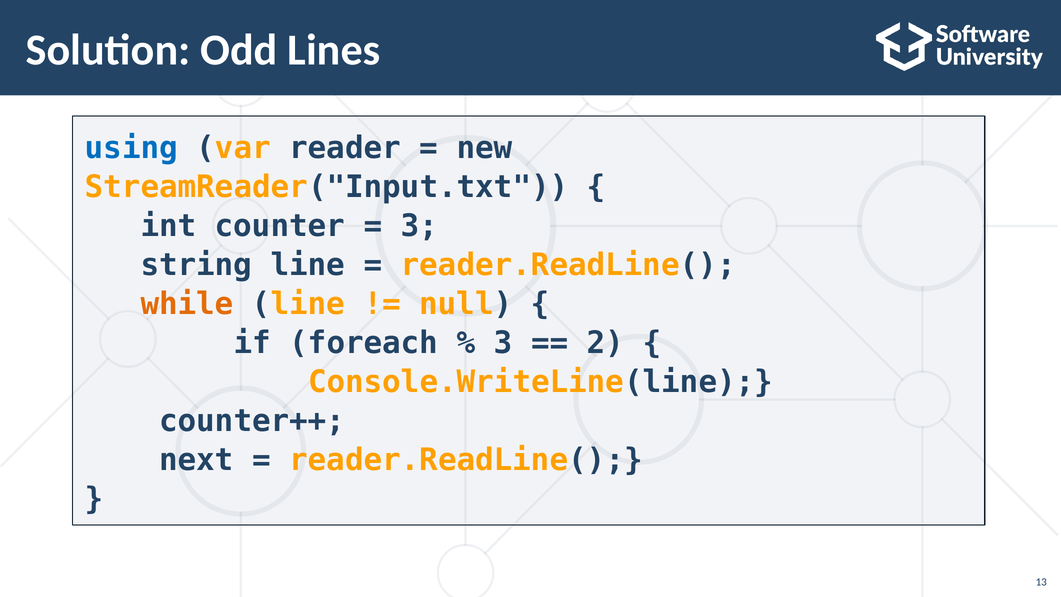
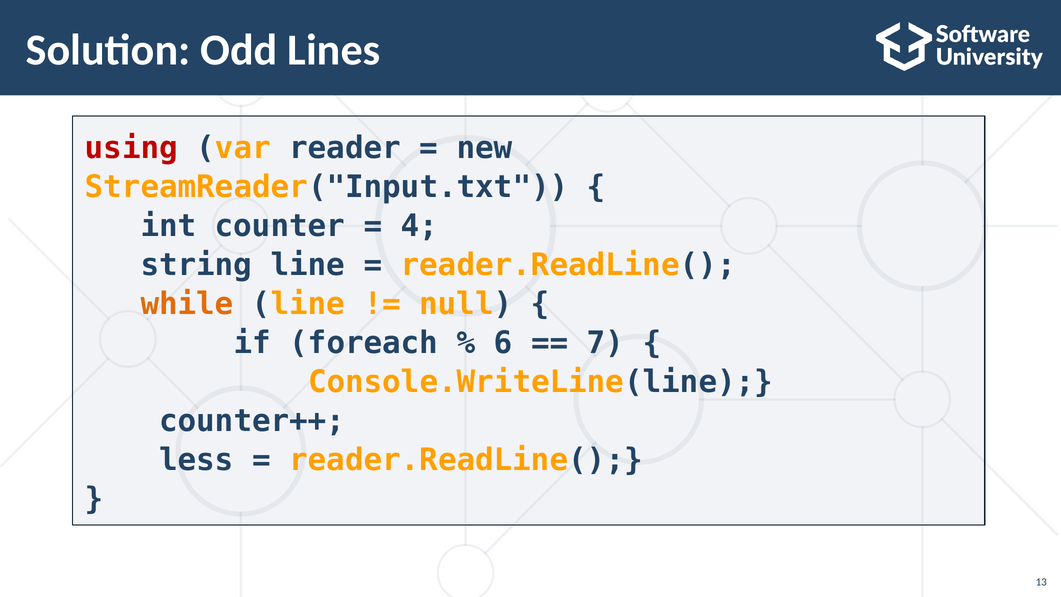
using colour: blue -> red (131, 148)
3: 3 -> 4 (419, 226)
3: 3 -> 6 (503, 343)
2: 2 -> 7 (605, 343)
next: next -> less (196, 460)
